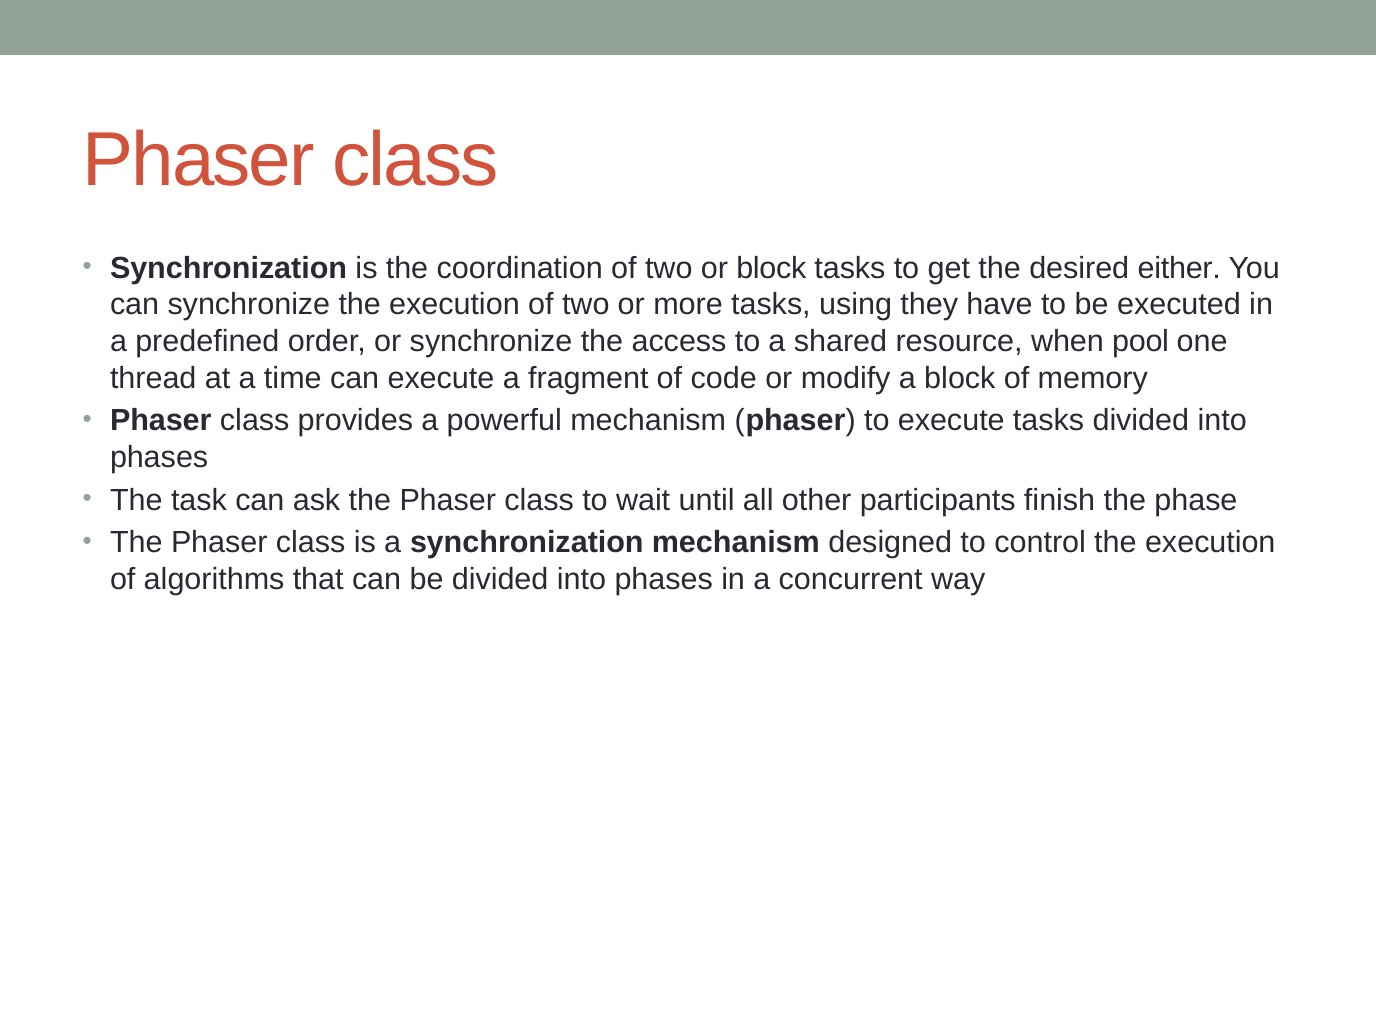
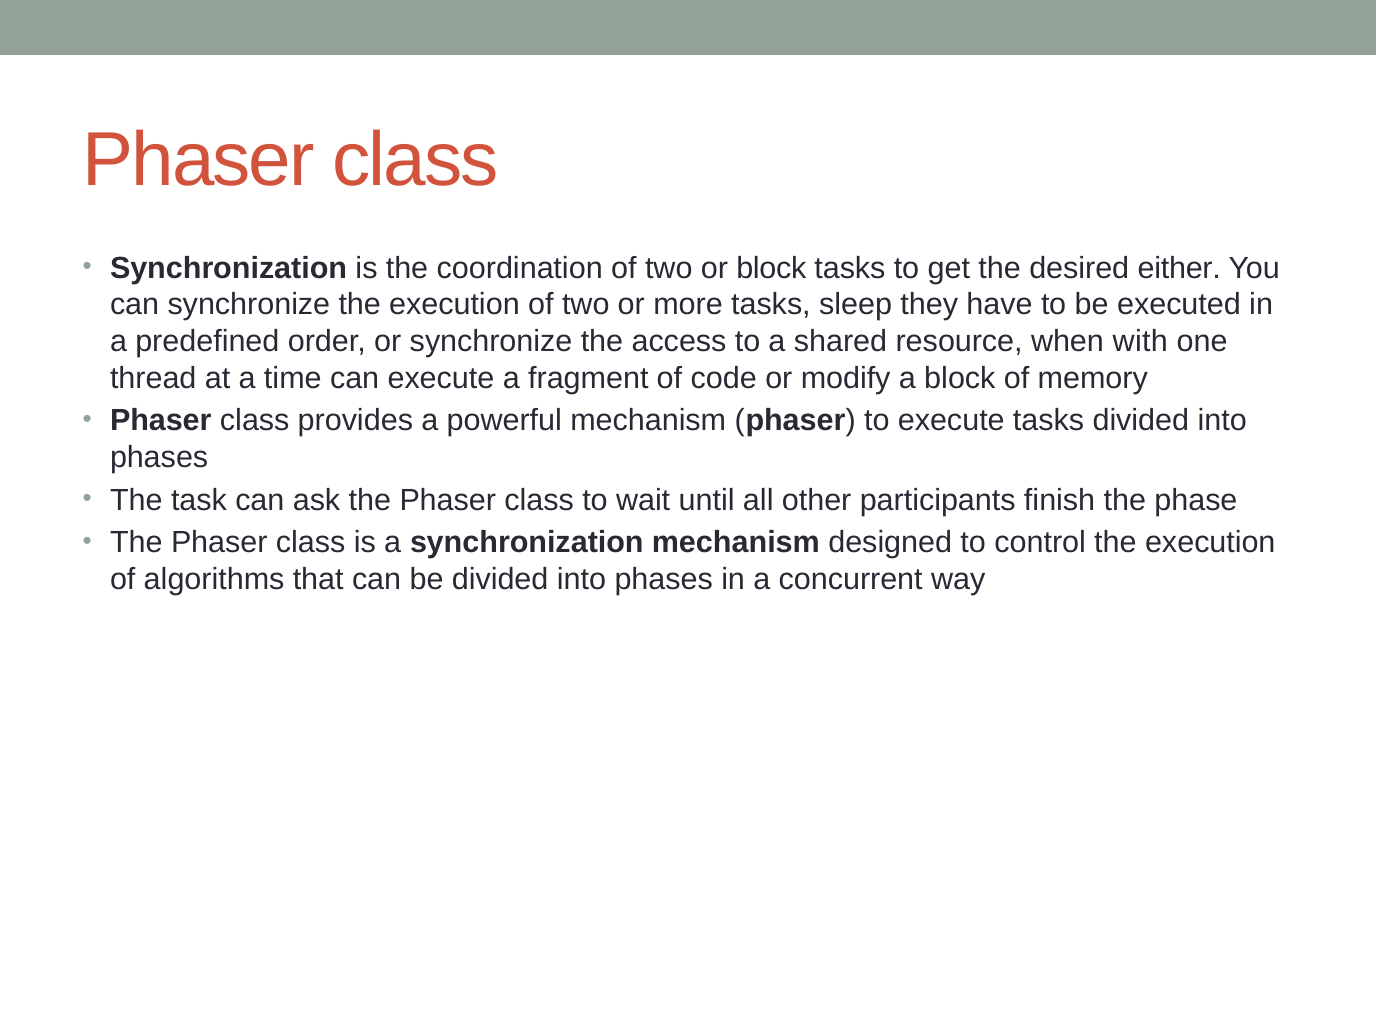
using: using -> sleep (856, 305)
pool: pool -> with (1140, 341)
